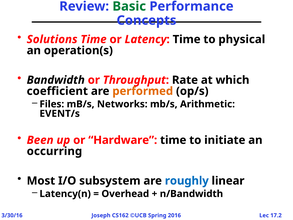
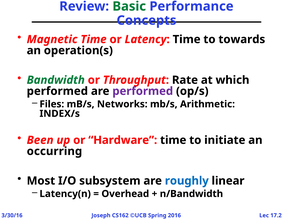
Solutions: Solutions -> Magnetic (52, 39)
physical: physical -> towards (242, 39)
Bandwidth colour: black -> green (56, 80)
coefficient: coefficient -> performed (57, 91)
performed colour: orange -> purple (143, 91)
EVENT/s: EVENT/s -> INDEX/s (60, 113)
